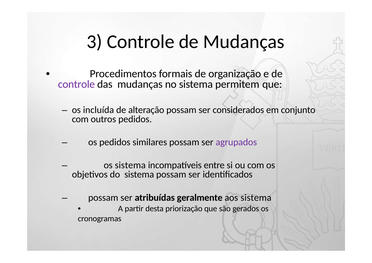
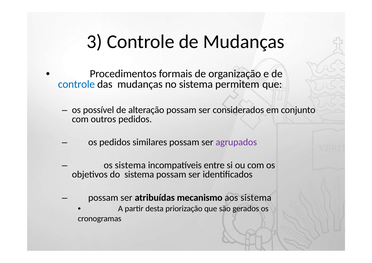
controle colour: purple -> blue (76, 84)
incluída: incluída -> possível (99, 110)
geralmente: geralmente -> mecanismo (200, 198)
